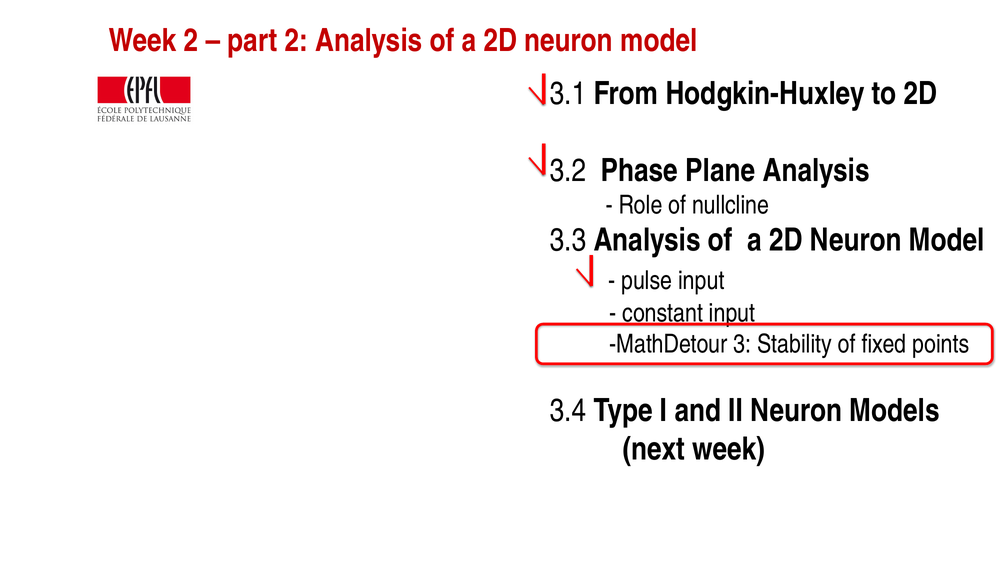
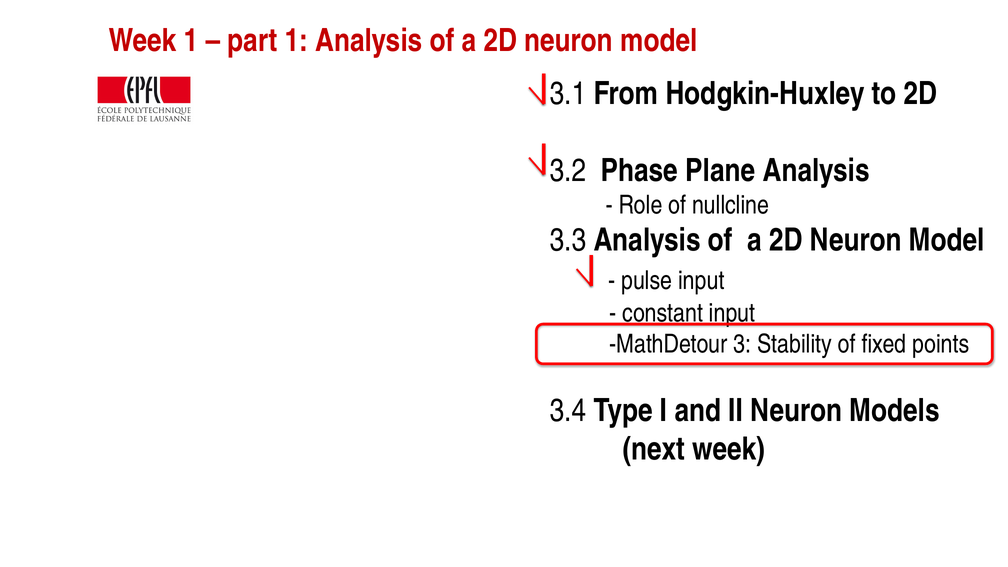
Week 2: 2 -> 1 (191, 41)
part 2: 2 -> 1 (296, 41)
